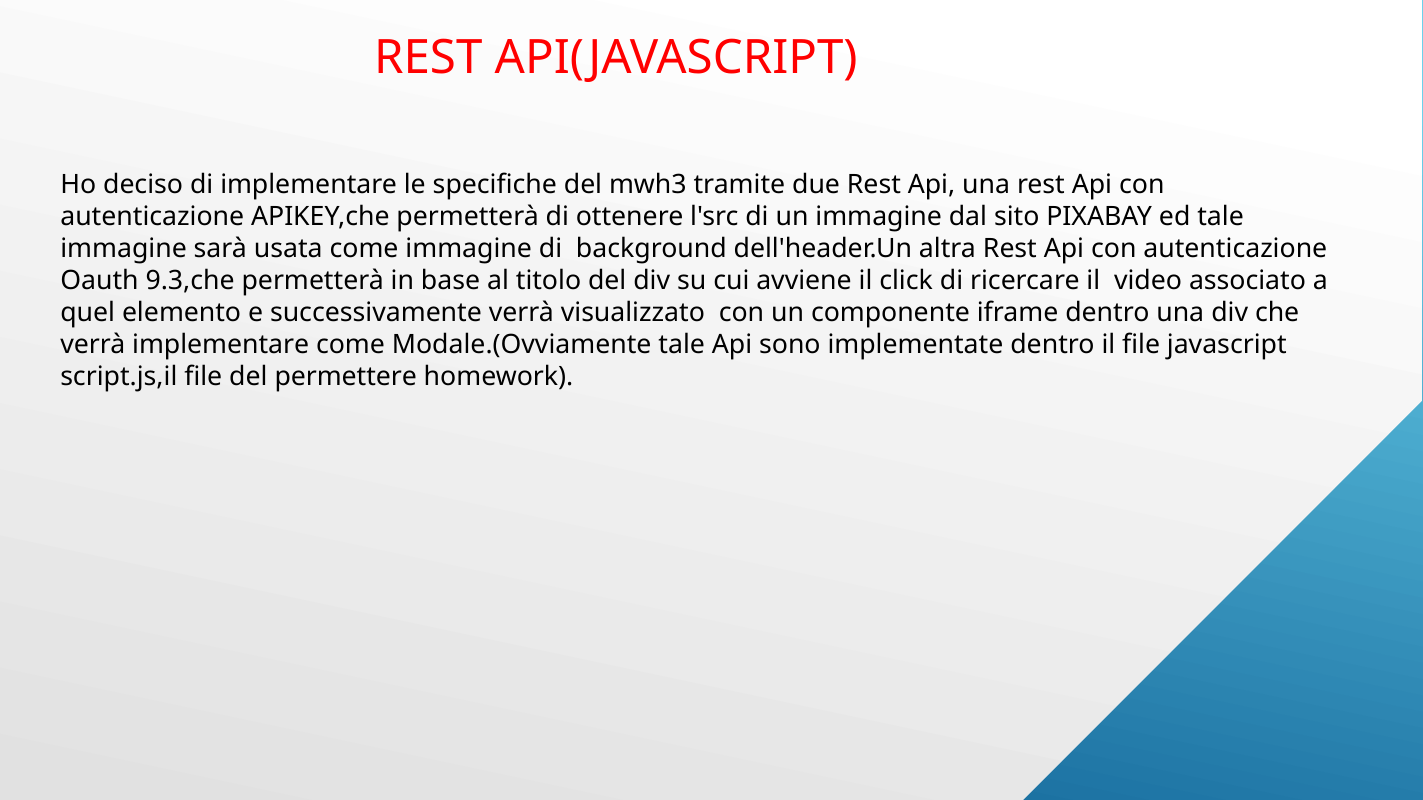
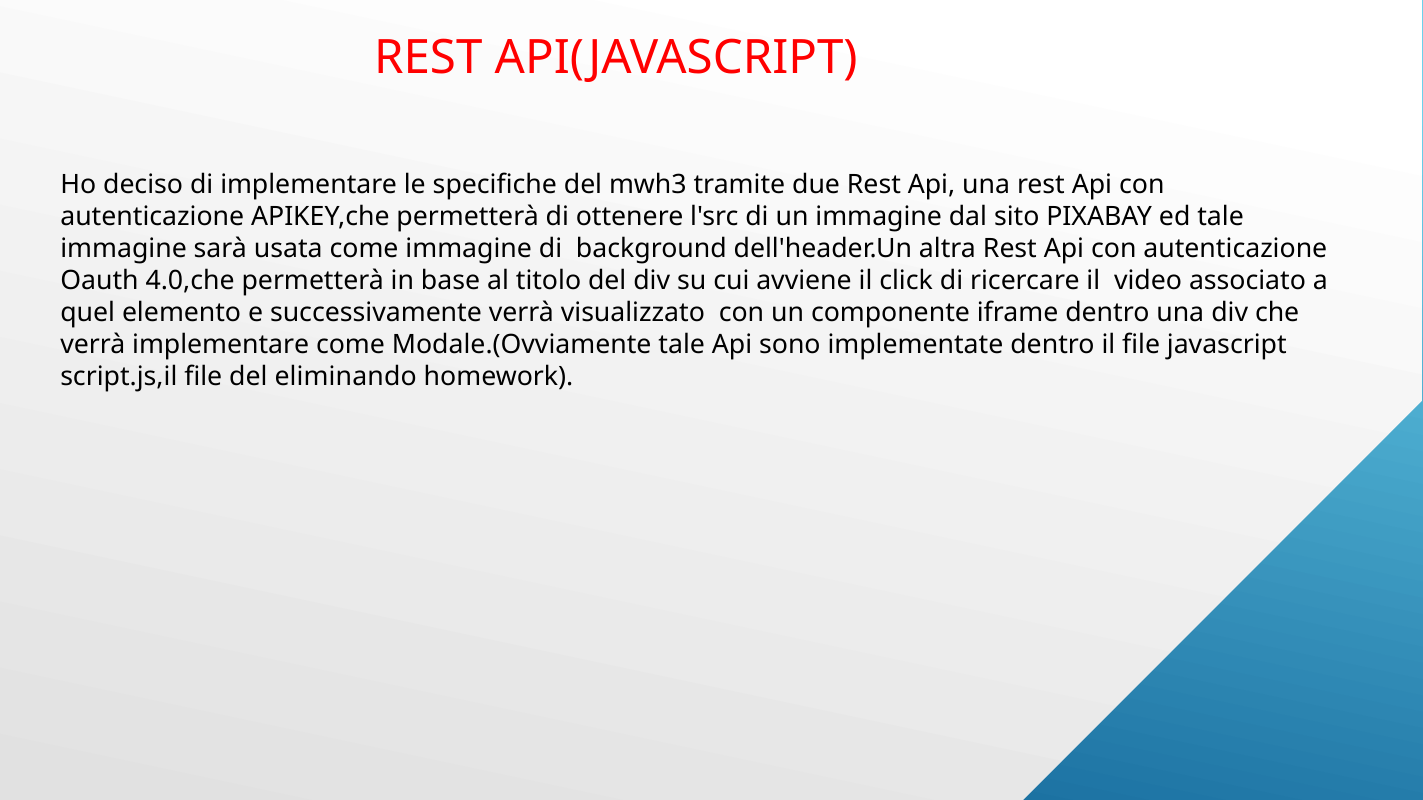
9.3,che: 9.3,che -> 4.0,che (190, 281)
permettere: permettere -> eliminando (346, 377)
